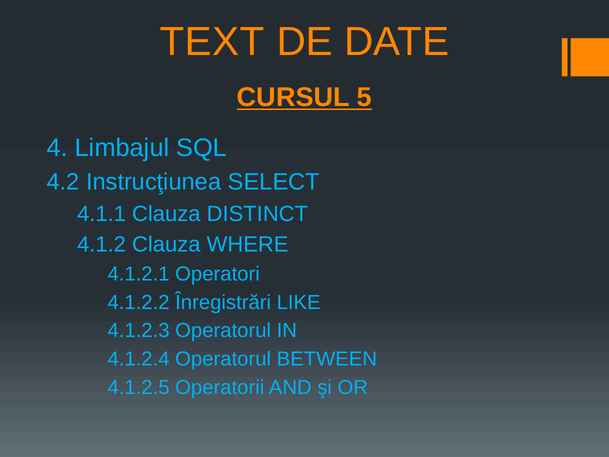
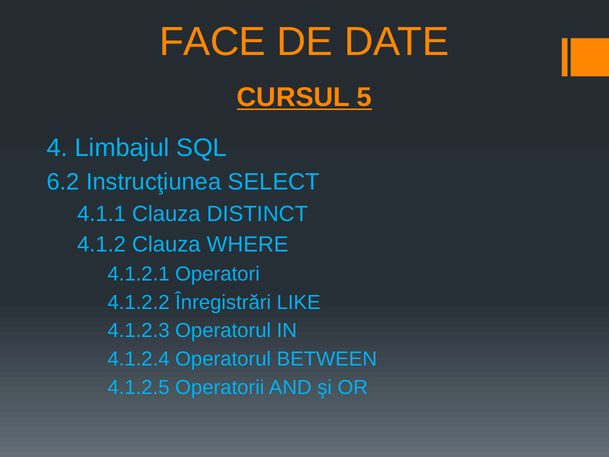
TEXT: TEXT -> FACE (213, 42)
4.2: 4.2 -> 6.2 (63, 182)
